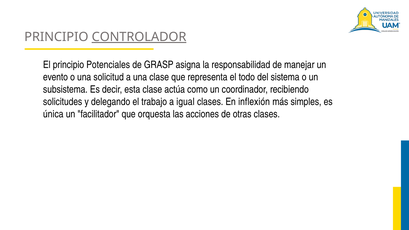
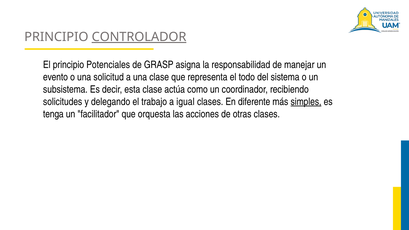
inflexión: inflexión -> diferente (254, 102)
simples underline: none -> present (306, 102)
única: única -> tenga (53, 114)
